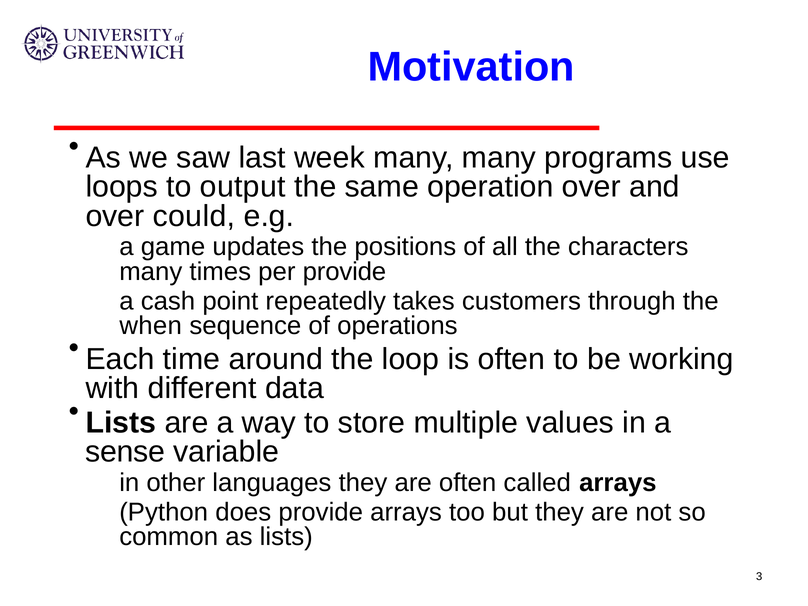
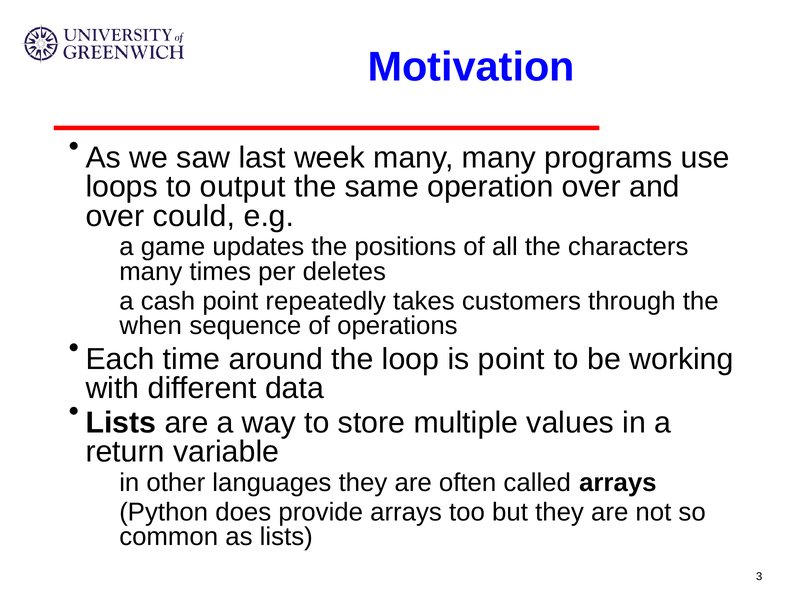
per provide: provide -> deletes (344, 272)
is often: often -> point (511, 359)
sense: sense -> return (125, 452)
